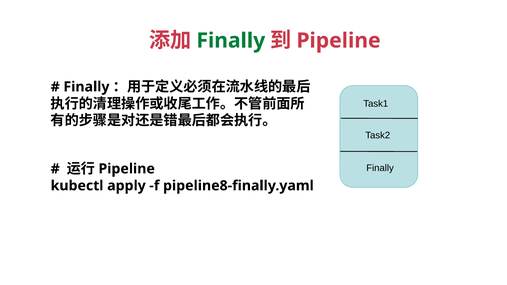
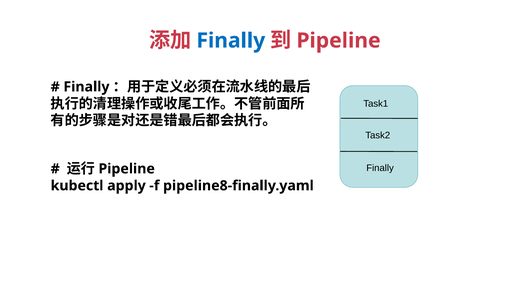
Finally colour: green -> blue (231, 41)
